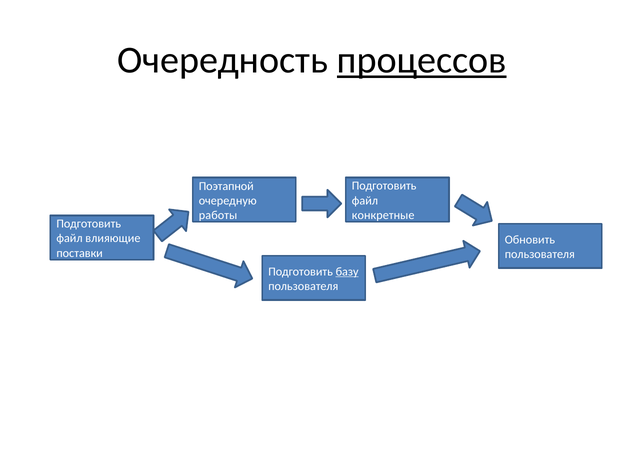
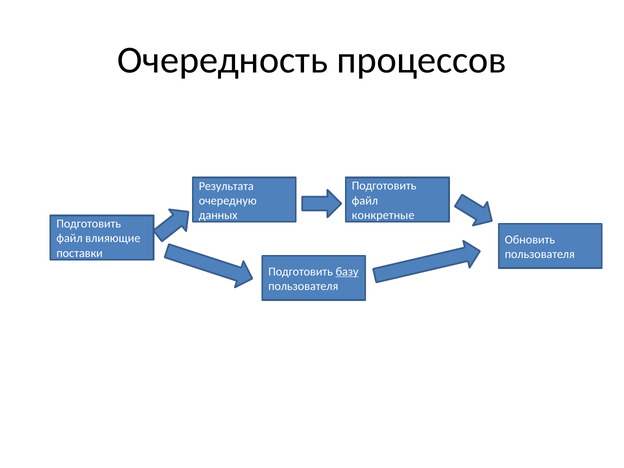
процессов underline: present -> none (422, 60)
Поэтапной: Поэтапной -> Результата (226, 186)
работы: работы -> данных (218, 215)
